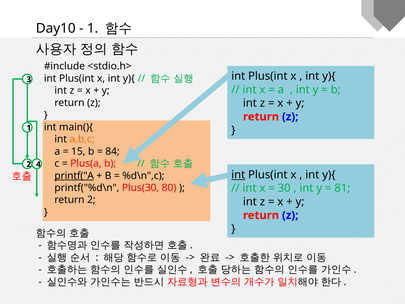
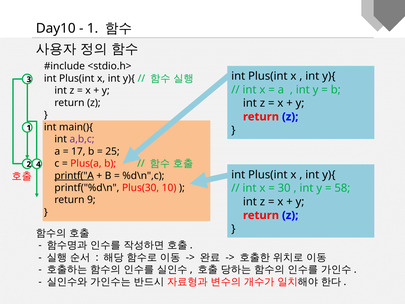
a,b,c colour: orange -> purple (82, 139)
15: 15 -> 17 (78, 151)
84: 84 -> 25 (112, 151)
int underline: present -> none (238, 175)
80: 80 -> 10 (169, 188)
81: 81 -> 58 (342, 188)
return 2: 2 -> 9 (91, 200)
